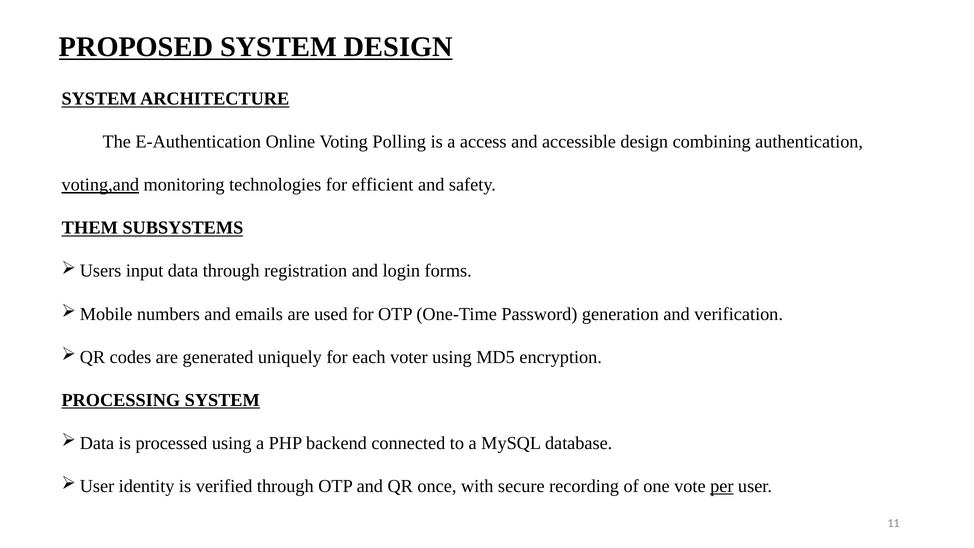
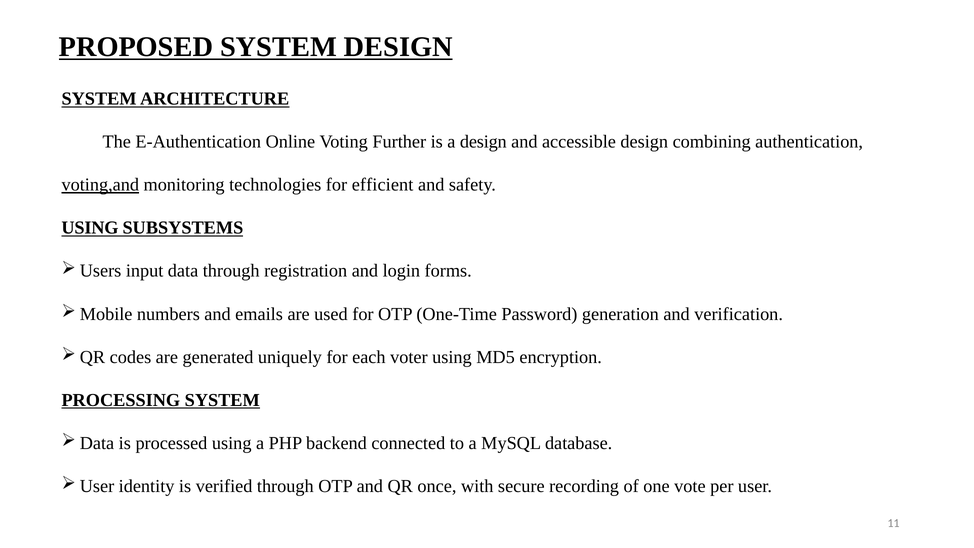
Polling: Polling -> Further (399, 142)
a access: access -> design (483, 142)
THEM: THEM -> USING (90, 228)
per underline: present -> none (722, 486)
